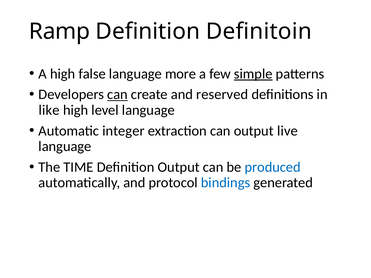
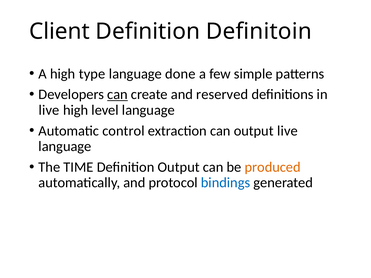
Ramp: Ramp -> Client (59, 31)
false: false -> type (92, 74)
more: more -> done (180, 74)
simple underline: present -> none (253, 74)
like: like -> live (49, 110)
integer: integer -> control (123, 131)
produced colour: blue -> orange (273, 167)
